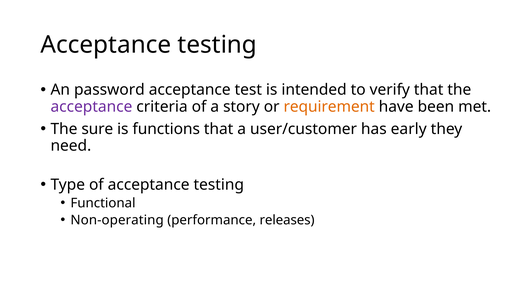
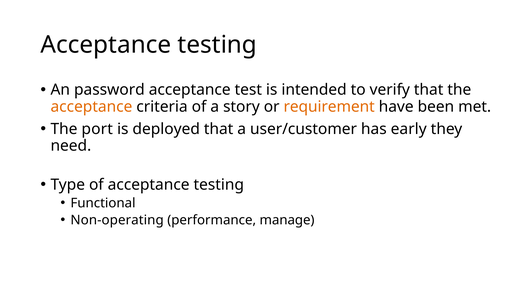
acceptance colour: purple -> orange (91, 107)
sure: sure -> port (97, 129)
functions: functions -> deployed (166, 129)
releases: releases -> manage (287, 220)
